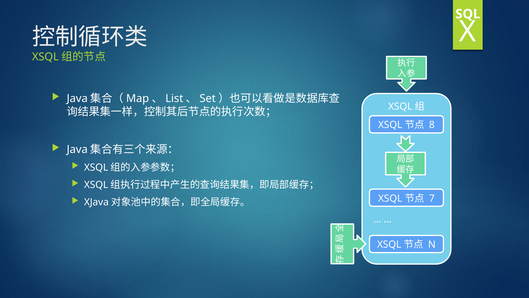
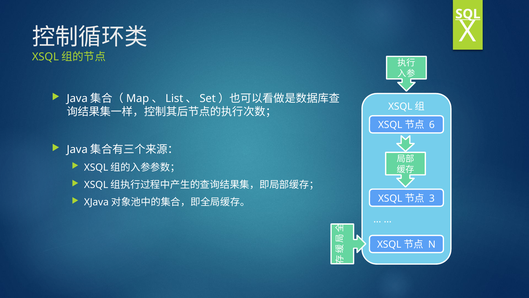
SQL underline: none -> present (468, 14)
8: 8 -> 6 (432, 125)
7: 7 -> 3 (432, 198)
